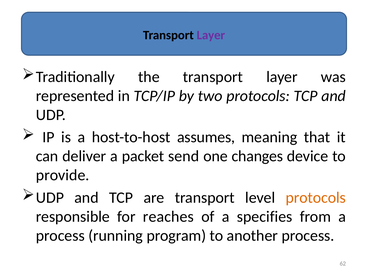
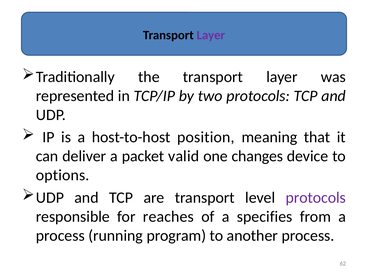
assumes: assumes -> position (206, 137)
send: send -> valid (184, 156)
provide: provide -> options (63, 175)
protocols colour: orange -> purple (316, 198)
